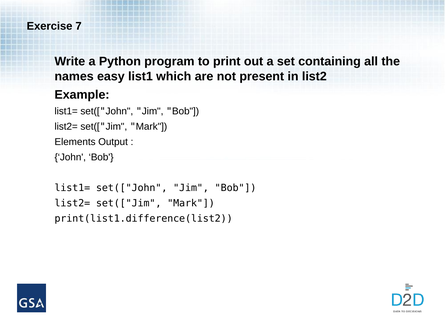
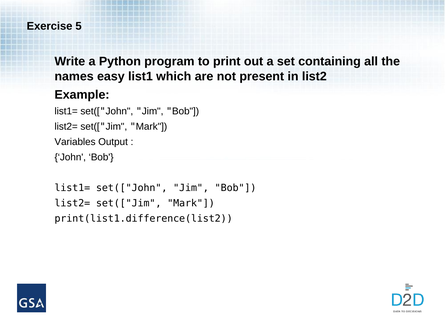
7: 7 -> 5 (79, 26)
Elements: Elements -> Variables (75, 142)
